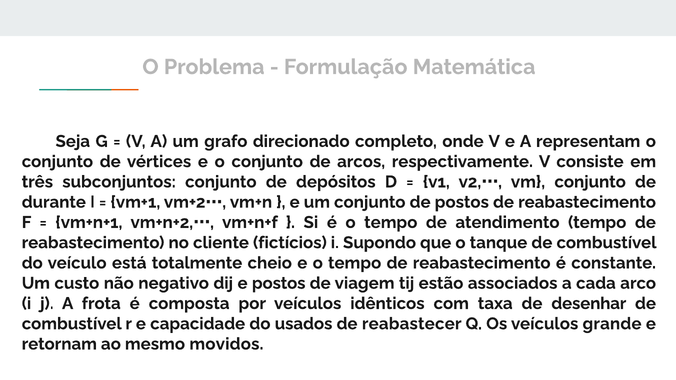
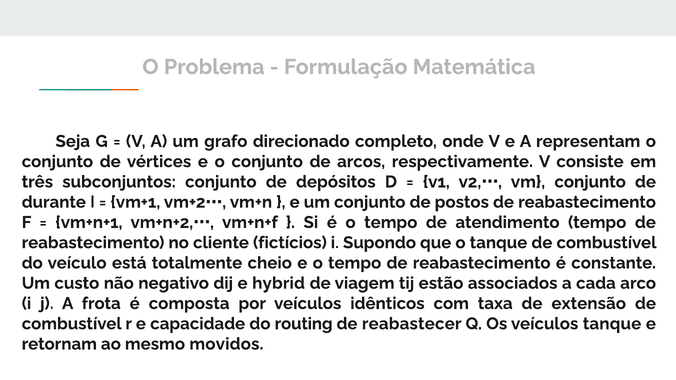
e postos: postos -> hybrid (279, 283)
desenhar: desenhar -> extensão (589, 304)
usados: usados -> routing (304, 324)
veículos grande: grande -> tanque (612, 324)
